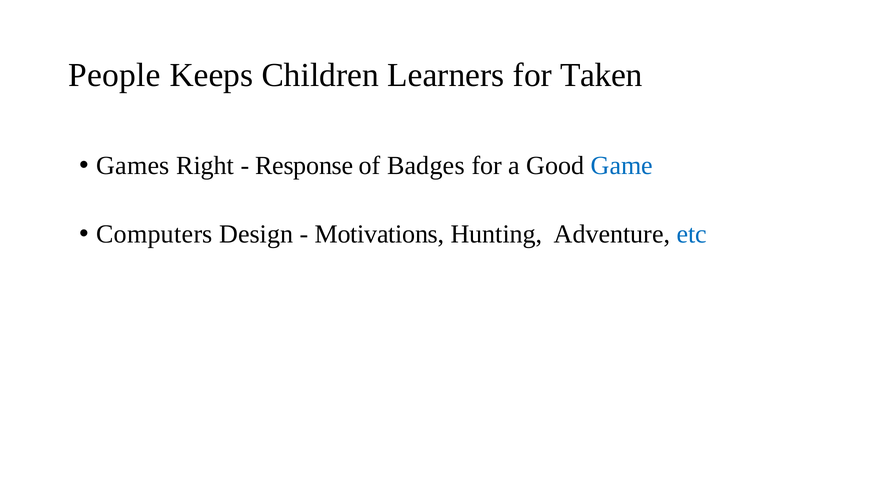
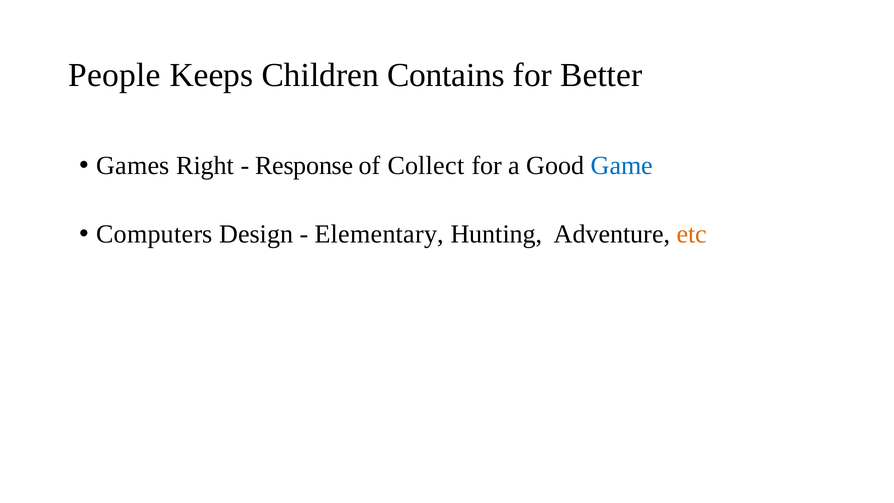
Learners: Learners -> Contains (446, 75)
Taken: Taken -> Better (601, 75)
Badges: Badges -> Collect (426, 166)
Motivations: Motivations -> Elementary (379, 234)
etc colour: blue -> orange (692, 234)
